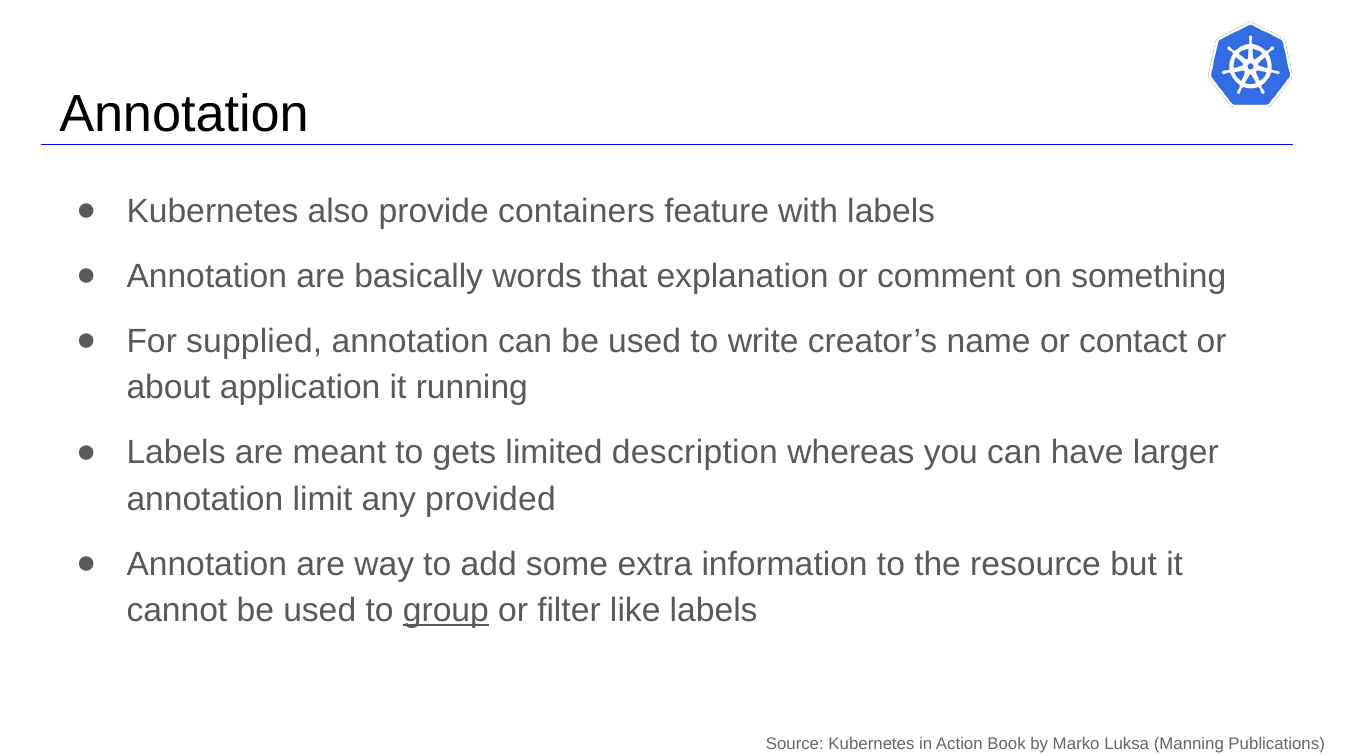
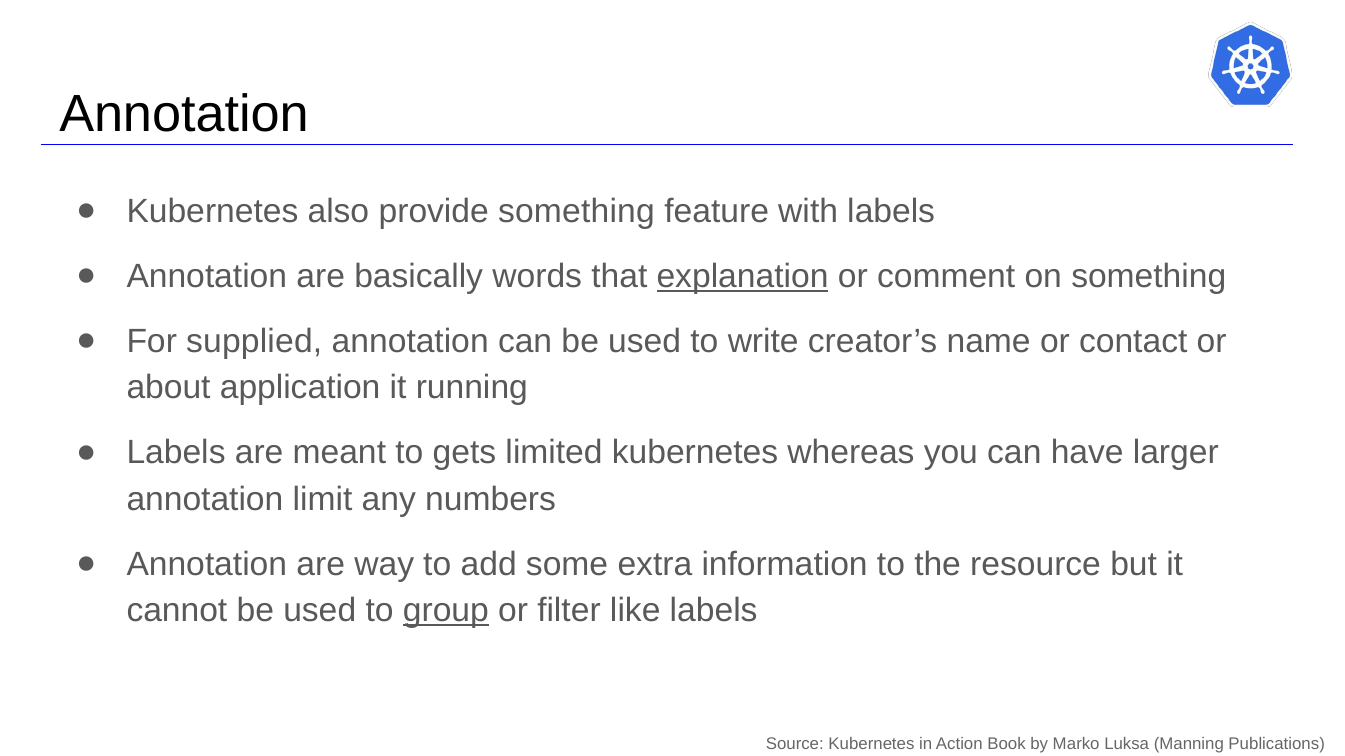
provide containers: containers -> something (576, 212)
explanation underline: none -> present (743, 277)
limited description: description -> kubernetes (695, 453)
provided: provided -> numbers (491, 500)
